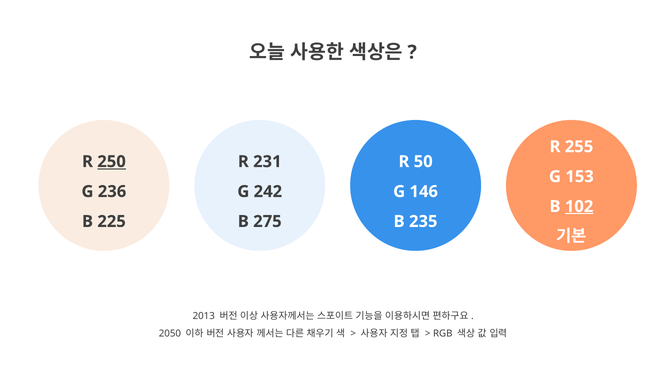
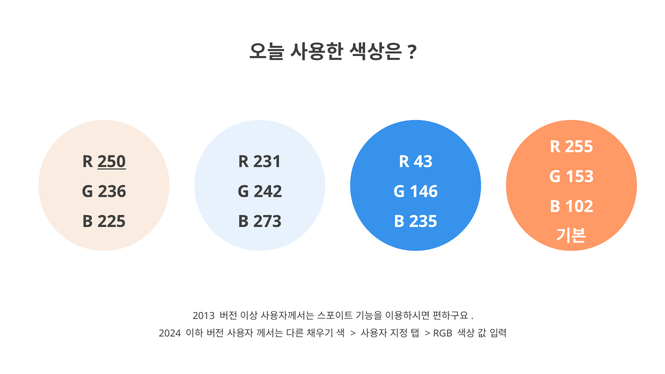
50: 50 -> 43 (423, 162)
102 underline: present -> none (579, 207)
275: 275 -> 273 (267, 221)
2050: 2050 -> 2024 (170, 334)
